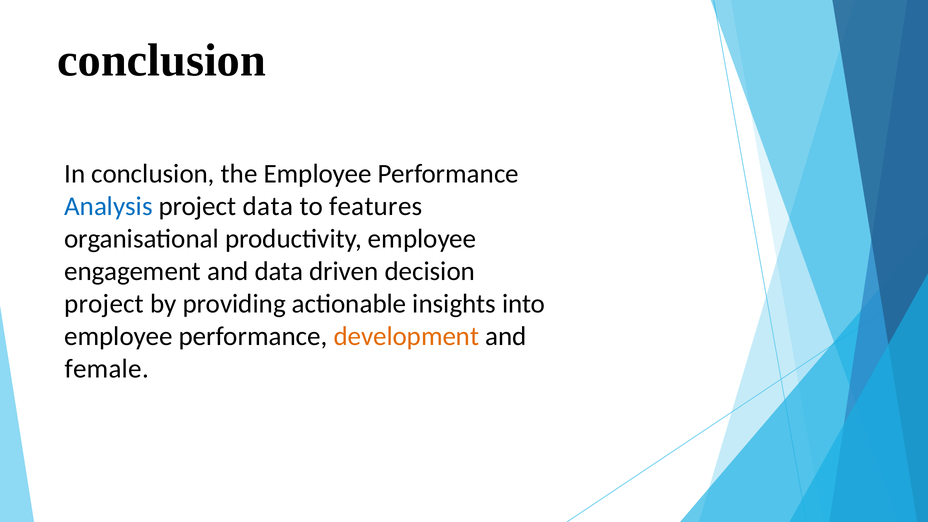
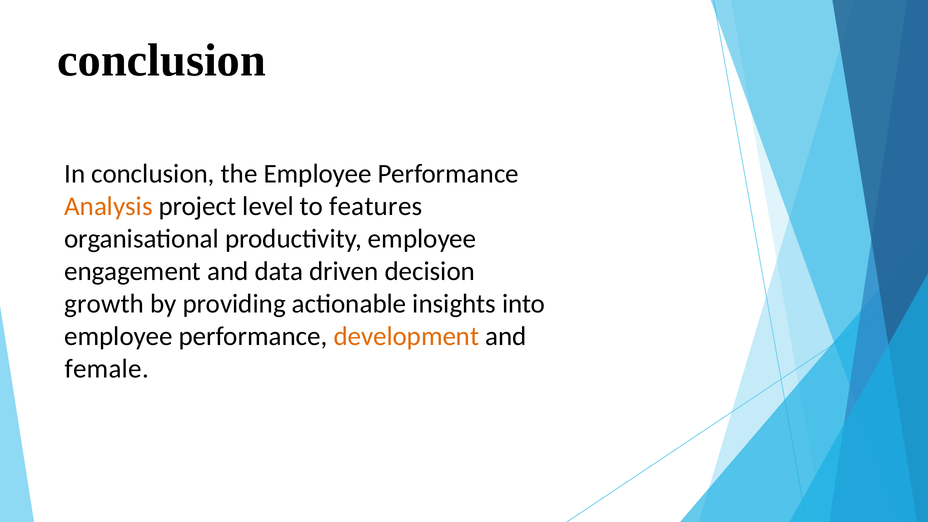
Analysis colour: blue -> orange (108, 207)
project data: data -> level (268, 207)
project: project -> growth (104, 304)
